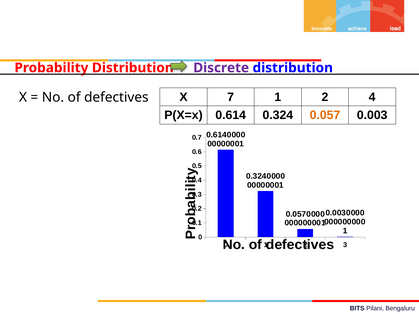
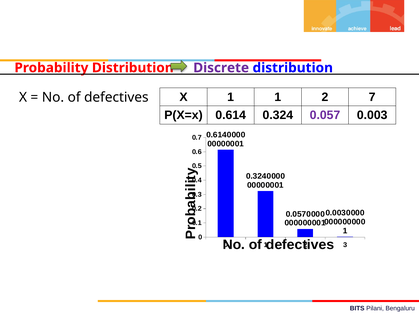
X 7: 7 -> 1 (231, 97)
4: 4 -> 7 (372, 97)
0.057 colour: orange -> purple (325, 115)
